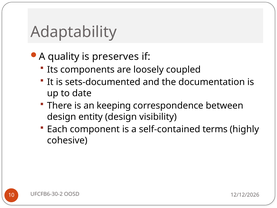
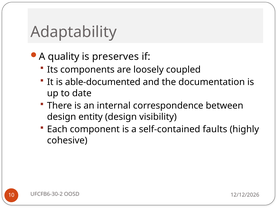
sets-documented: sets-documented -> able-documented (103, 82)
keeping: keeping -> internal (114, 106)
terms: terms -> faults (215, 129)
